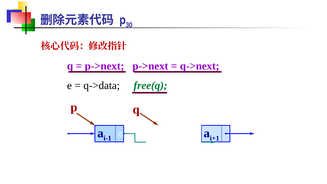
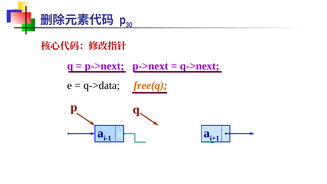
free(q colour: green -> orange (151, 86)
